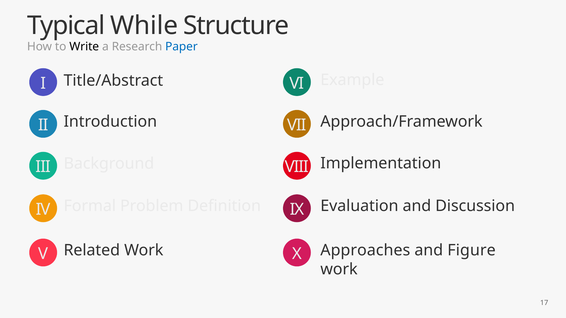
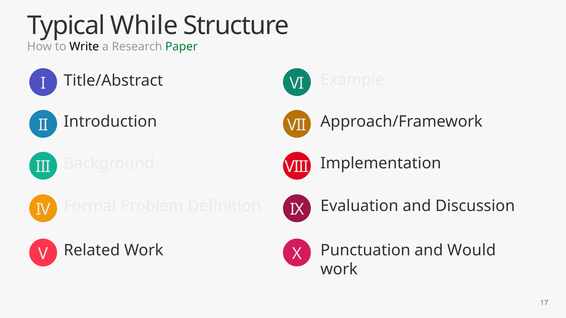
Paper colour: blue -> green (181, 47)
Approaches: Approaches -> Punctuation (365, 251)
Figure: Figure -> Would (472, 251)
